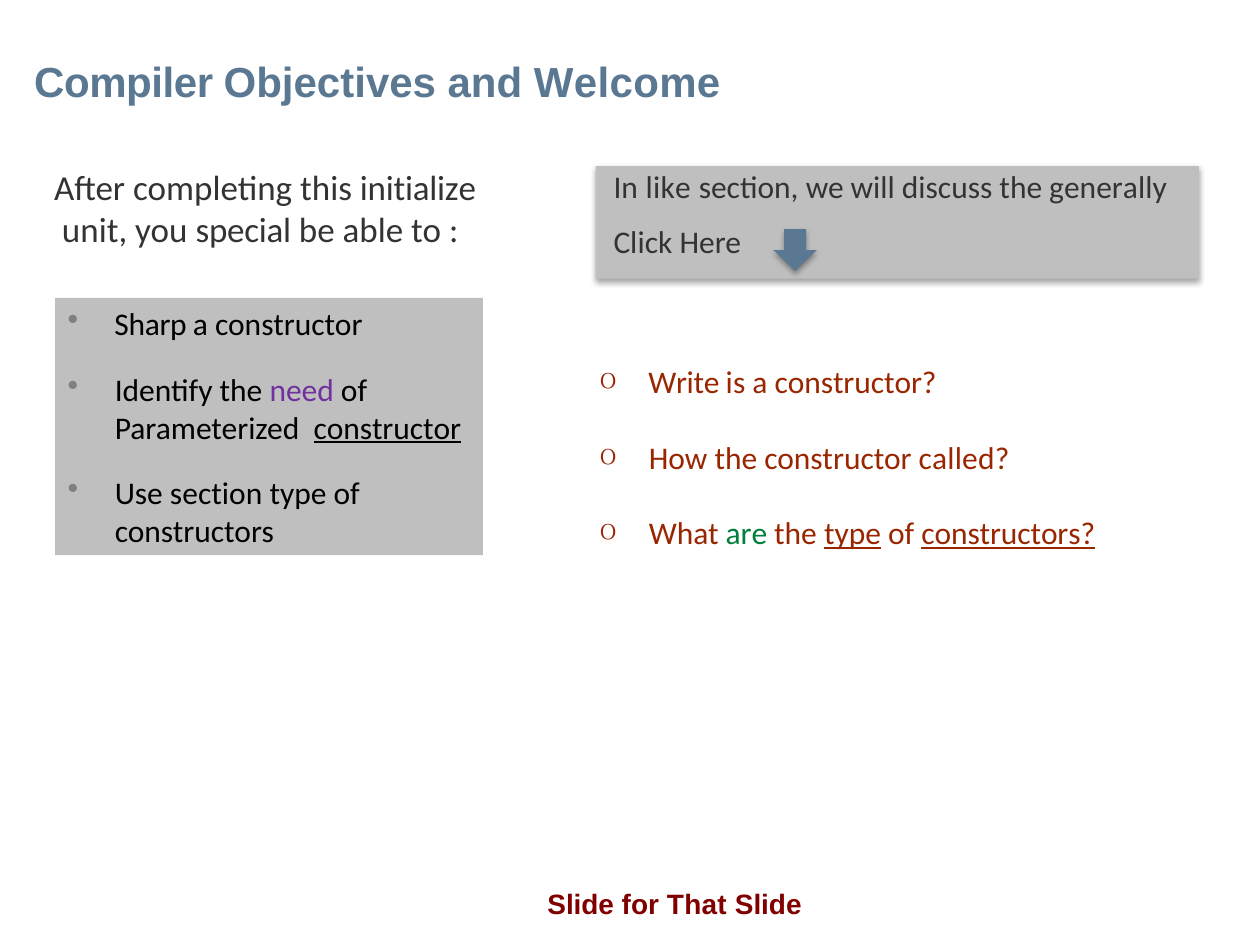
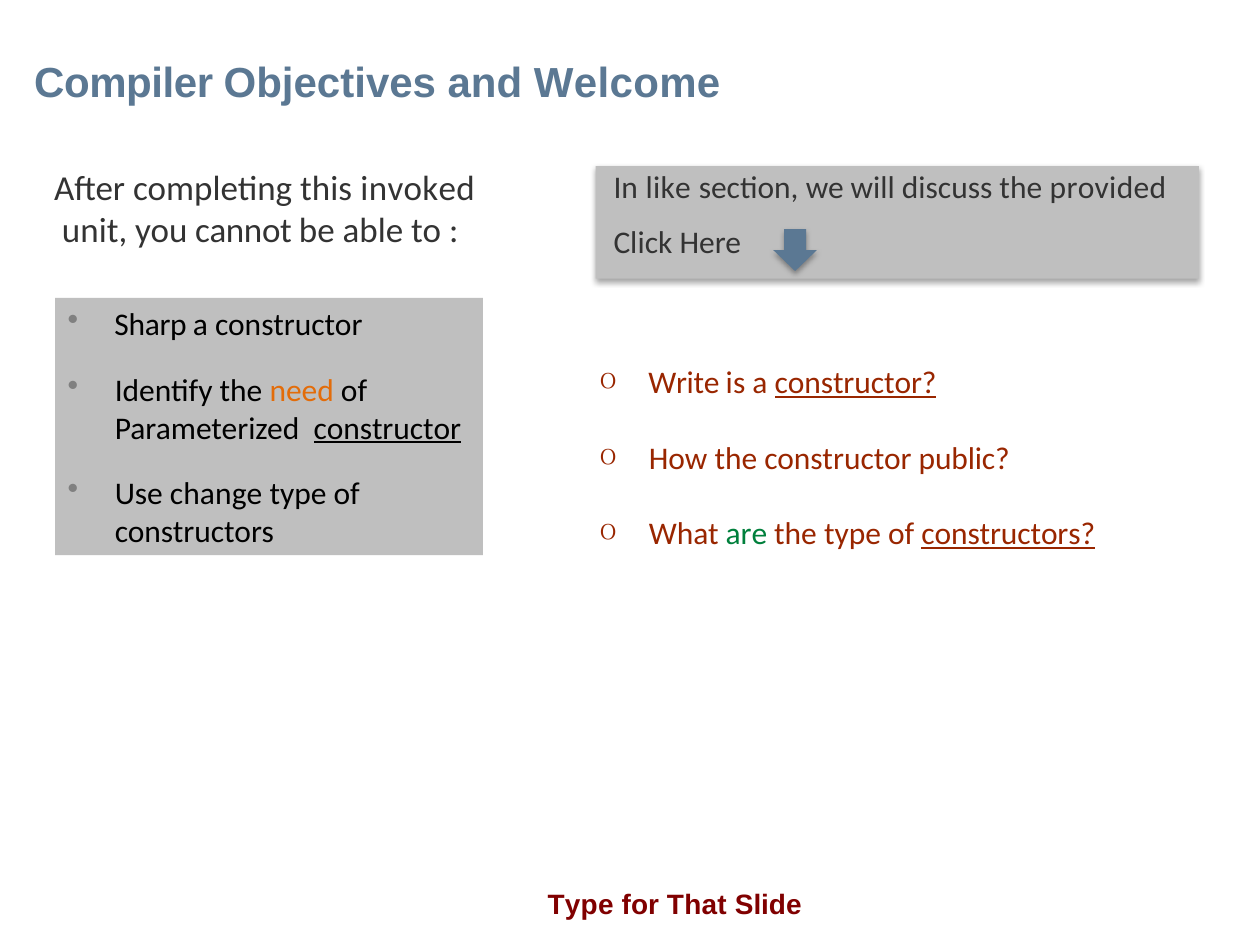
generally: generally -> provided (1108, 188)
initialize: initialize -> invoked (418, 189)
special: special -> cannot (243, 231)
constructor underline: none -> present (856, 383)
need colour: purple -> orange (302, 391)
called: called -> public (964, 459)
Use section: section -> change (216, 494)
type underline: present -> none (853, 534)
Slide: Slide -> Type (581, 905)
